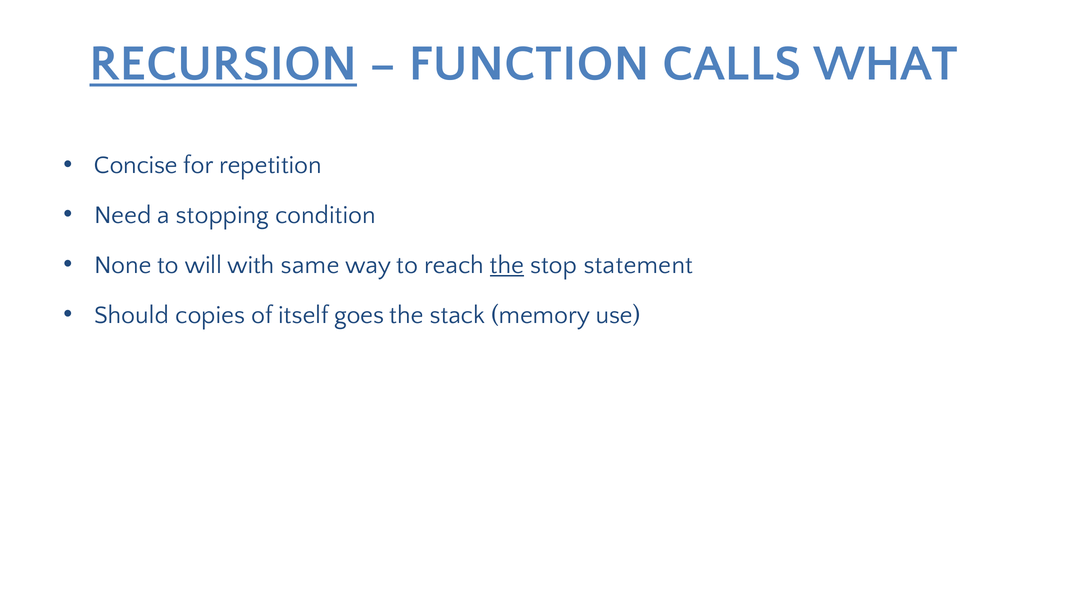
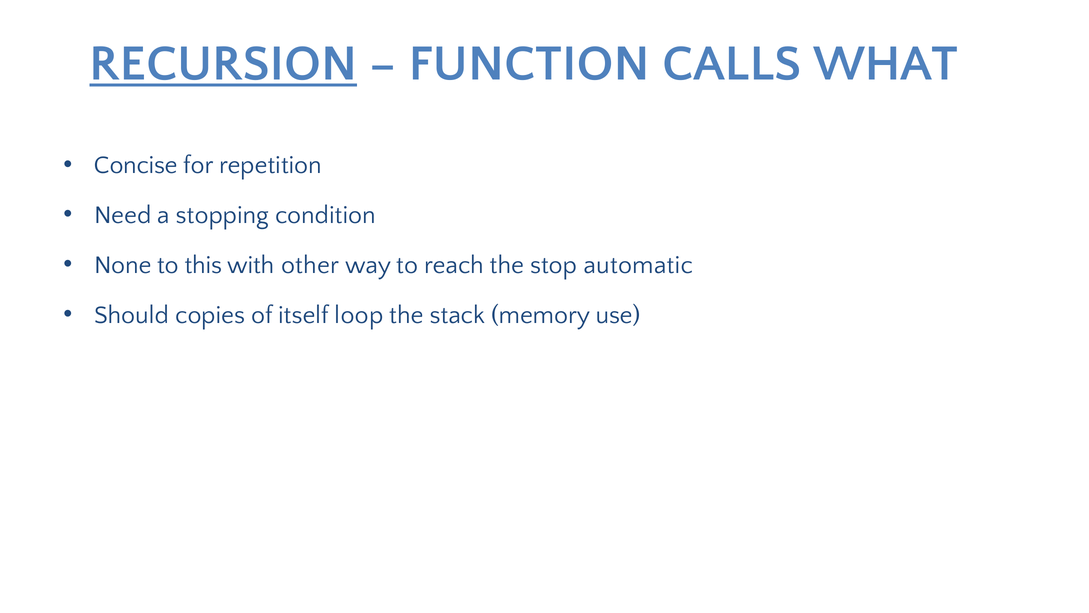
will: will -> this (203, 265)
same: same -> other (310, 265)
the underline: present -> none (507, 265)
statement: statement -> automatic (638, 265)
goes: goes -> loop (359, 315)
